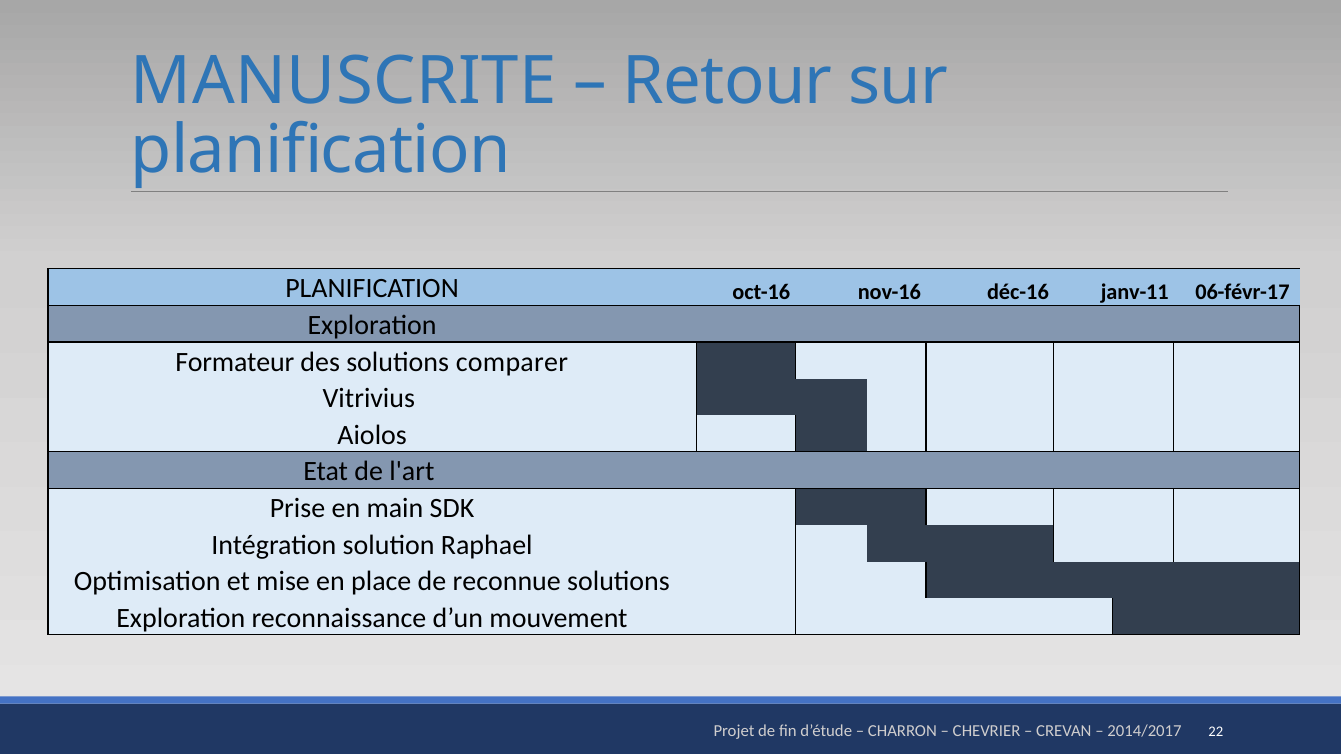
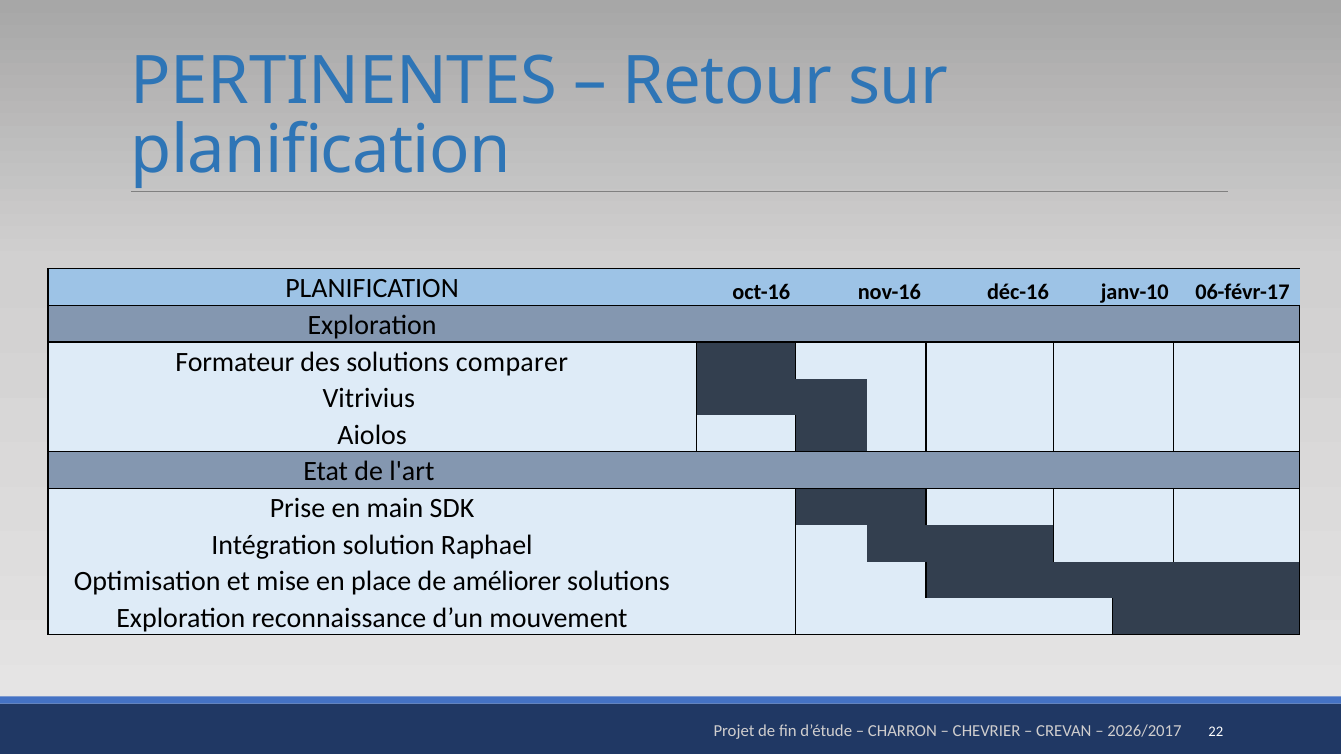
MANUSCRITE: MANUSCRITE -> PERTINENTES (344, 82)
janv-11: janv-11 -> janv-10 (1135, 292)
reconnue: reconnue -> améliorer (507, 582)
2014/2017: 2014/2017 -> 2026/2017 (1145, 731)
